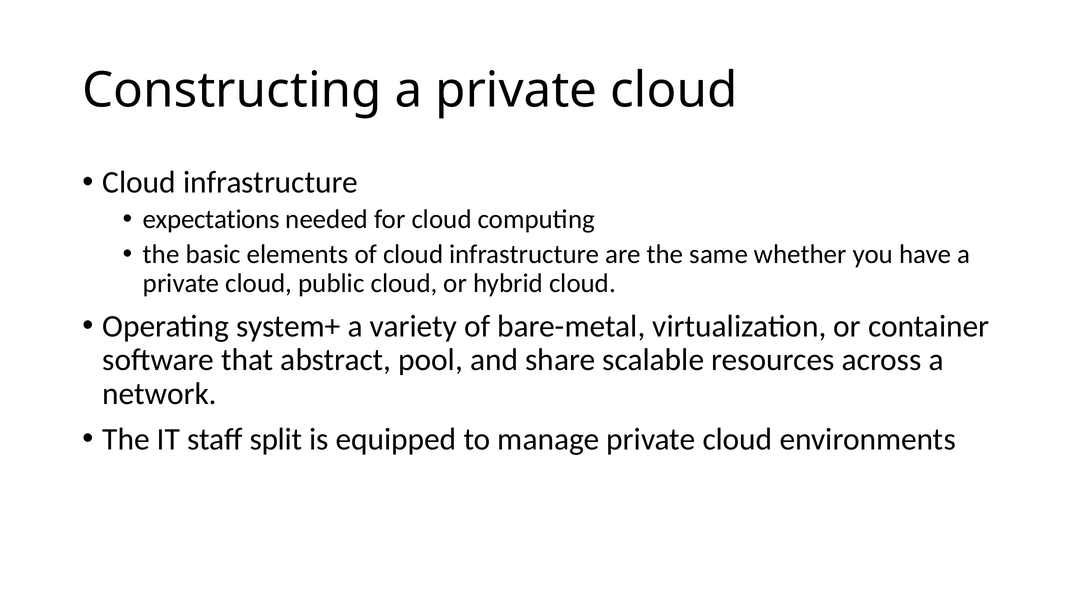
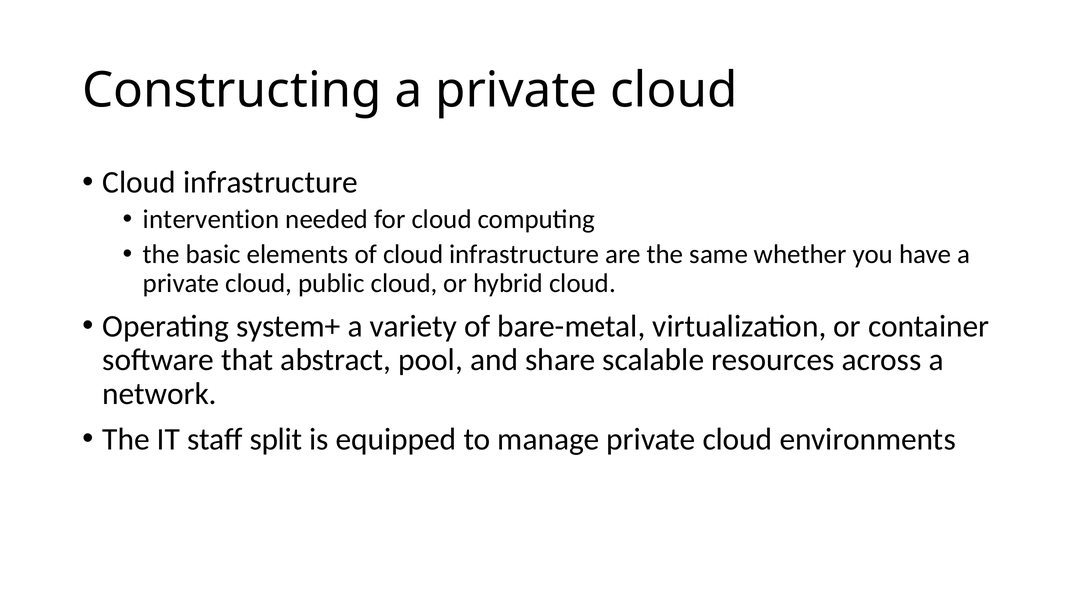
expectations: expectations -> intervention (211, 220)
